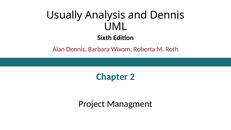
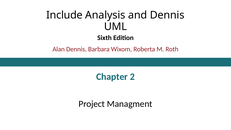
Usually: Usually -> Include (64, 15)
